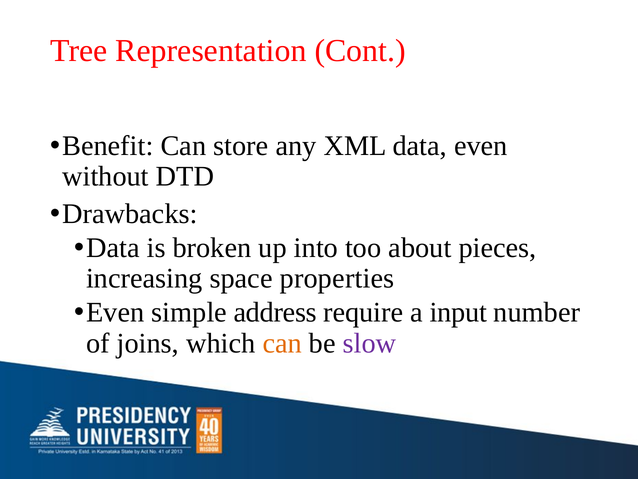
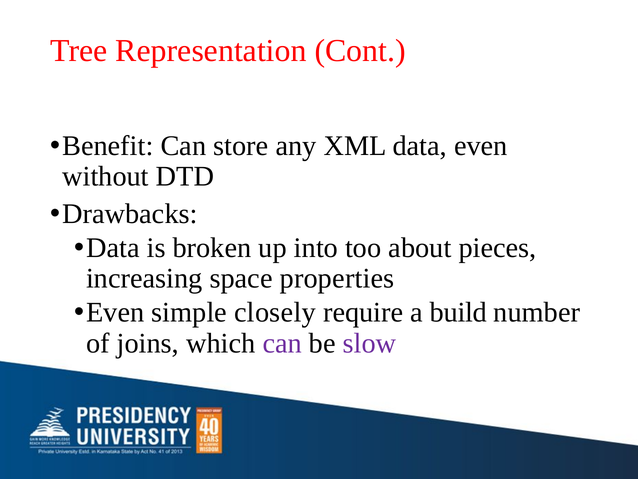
address: address -> closely (275, 312)
input: input -> build (458, 312)
can colour: orange -> purple (282, 343)
